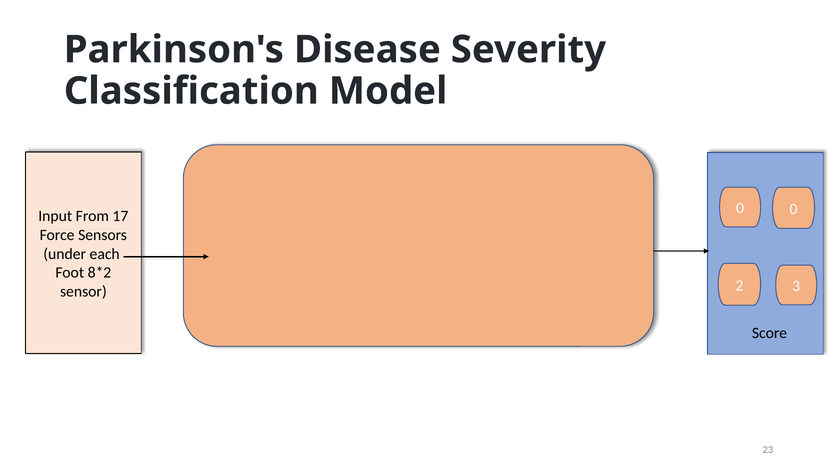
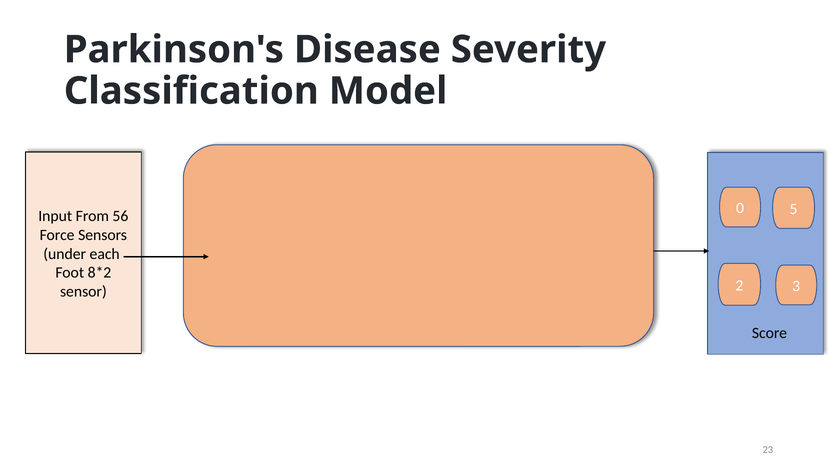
0 0: 0 -> 5 (794, 209)
17: 17 -> 56 (120, 216)
